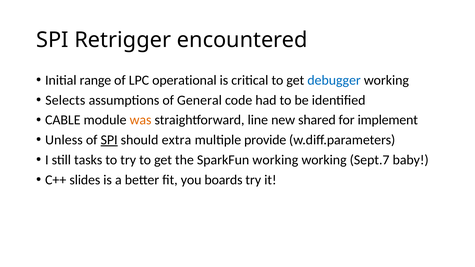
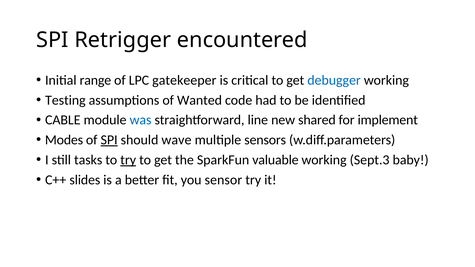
operational: operational -> gatekeeper (184, 80)
Selects: Selects -> Testing (65, 100)
General: General -> Wanted (200, 100)
was colour: orange -> blue (141, 120)
Unless: Unless -> Modes (64, 140)
extra: extra -> wave (176, 140)
provide: provide -> sensors (265, 140)
try underline: none -> present (128, 160)
SparkFun working: working -> valuable (275, 160)
Sept.7: Sept.7 -> Sept.3 (370, 160)
boards: boards -> sensor (223, 180)
